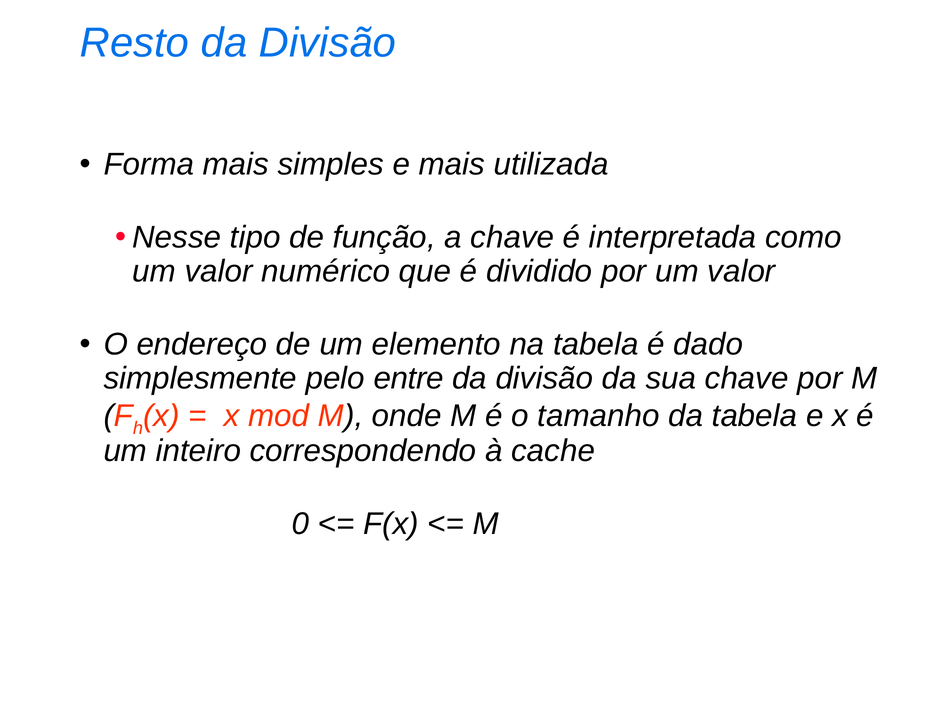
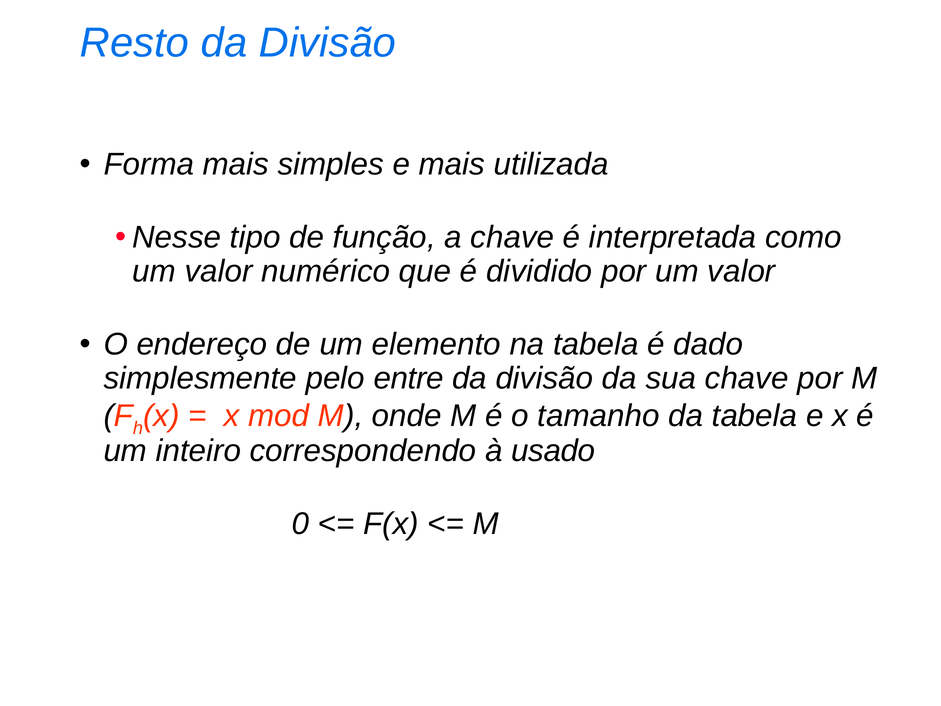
cache: cache -> usado (553, 451)
